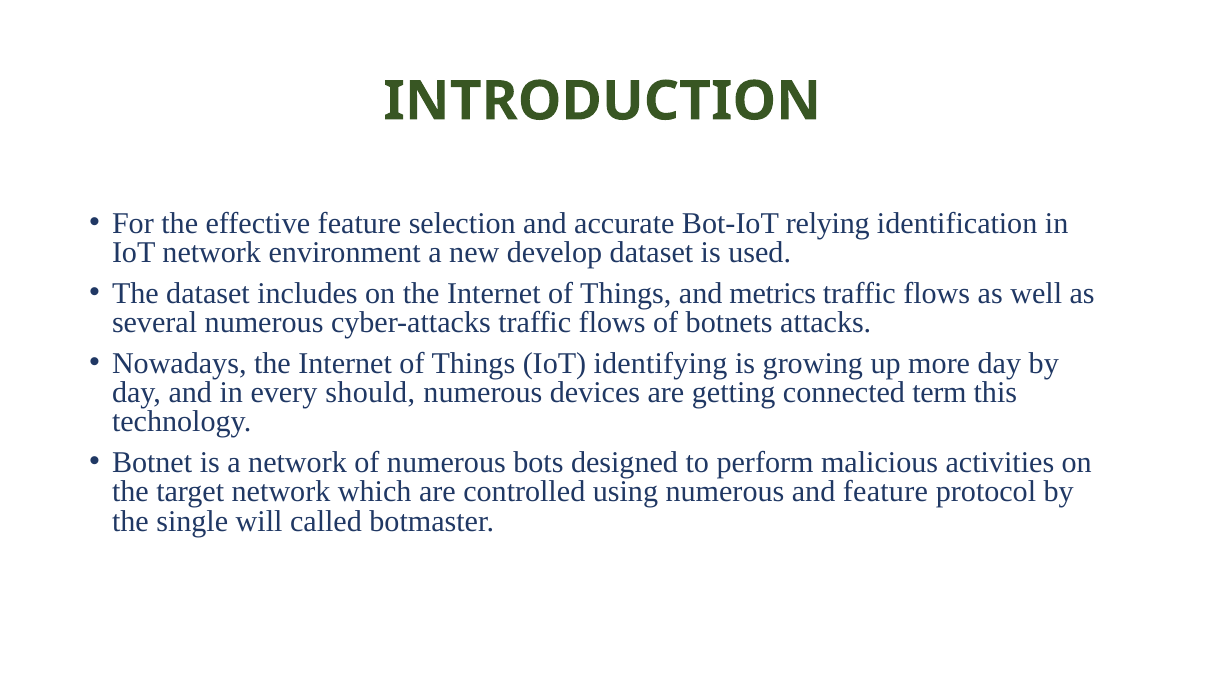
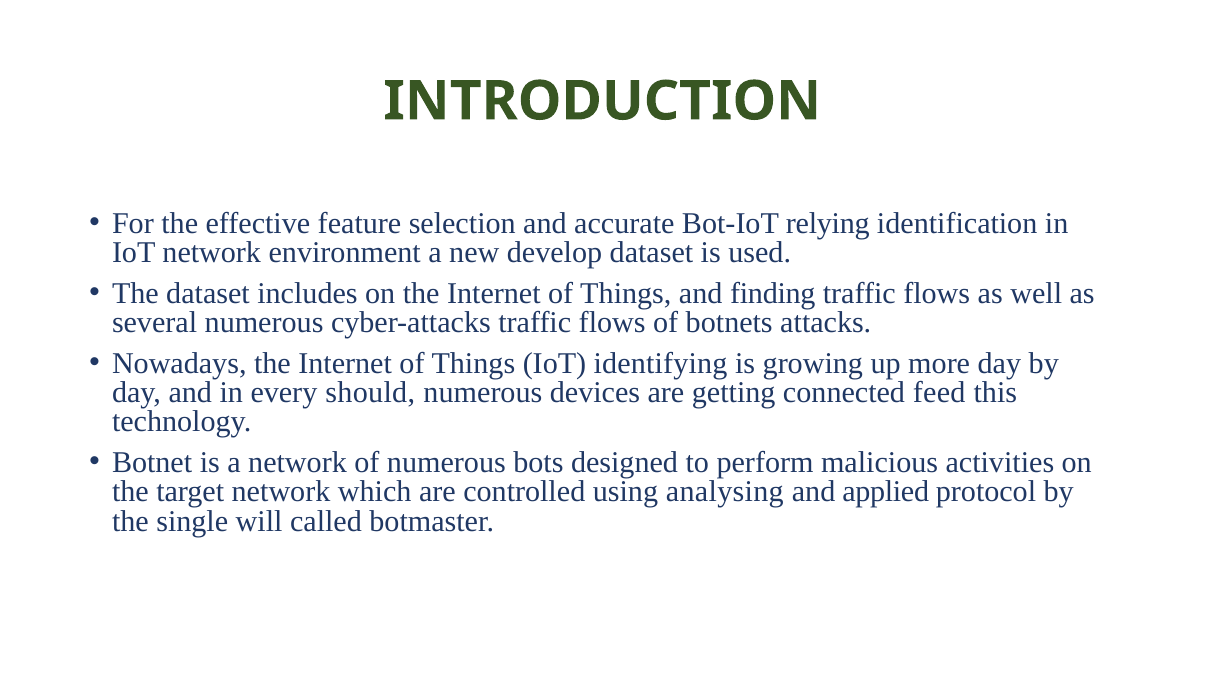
metrics: metrics -> finding (773, 293)
term: term -> feed (939, 393)
using numerous: numerous -> analysing (725, 492)
and feature: feature -> applied (886, 492)
